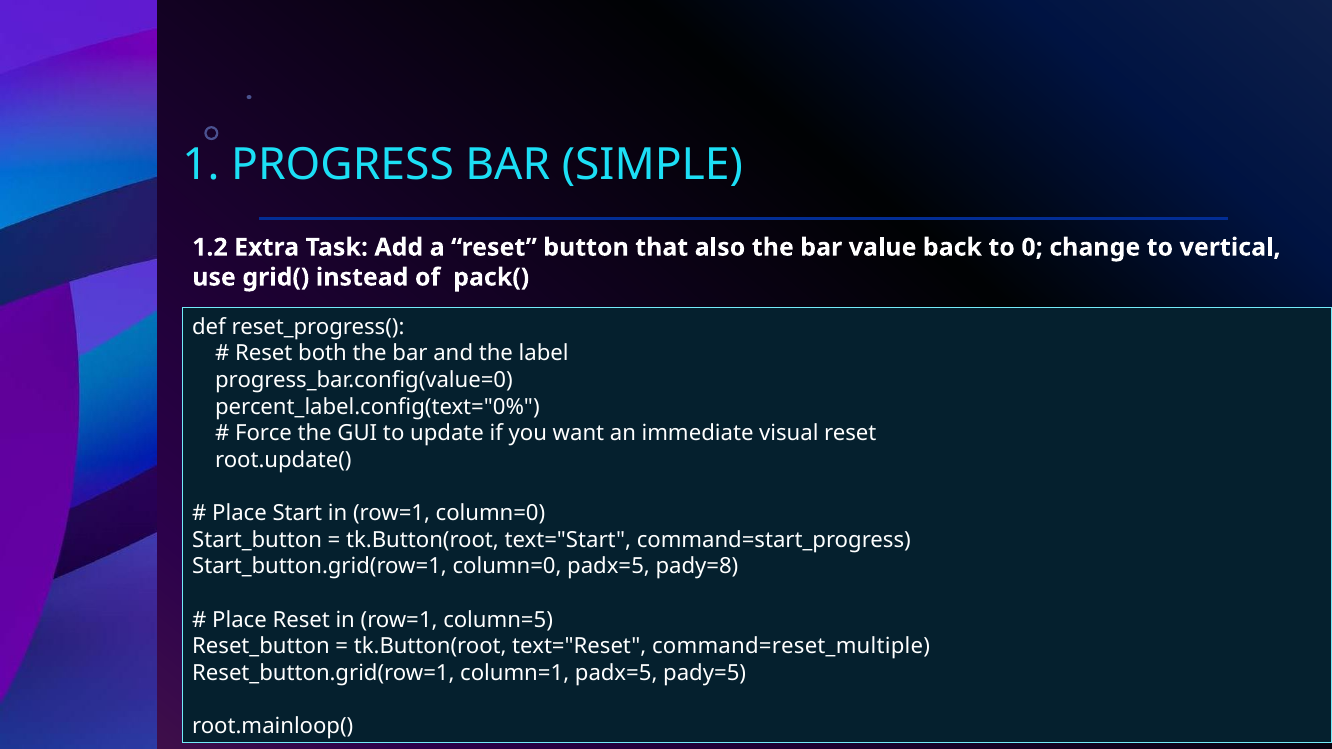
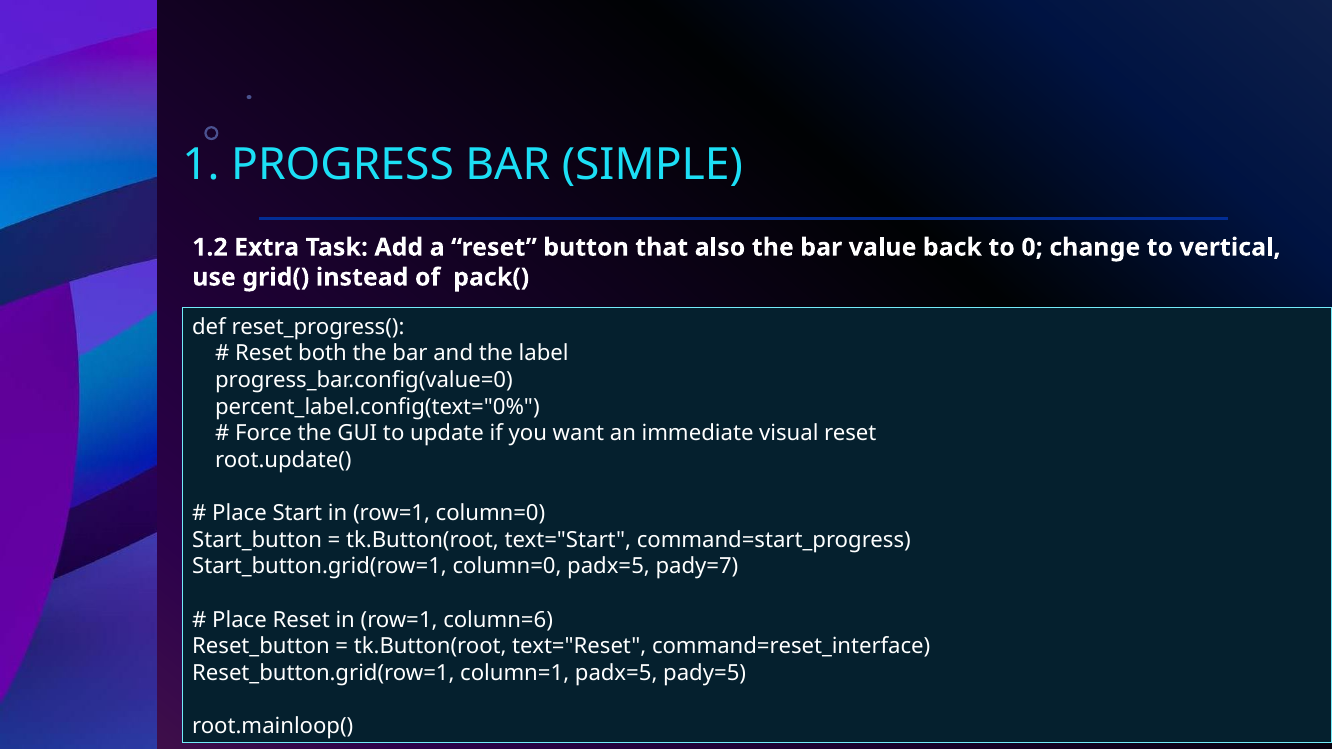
pady=8: pady=8 -> pady=7 (697, 567)
column=5: column=5 -> column=6 (498, 620)
command=reset_multiple: command=reset_multiple -> command=reset_interface (791, 647)
